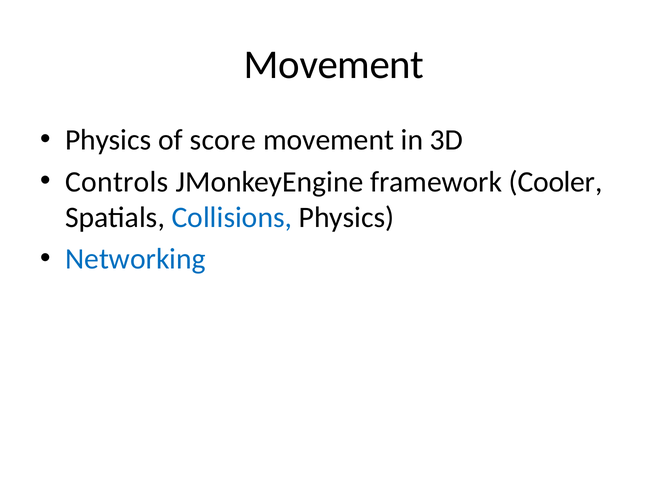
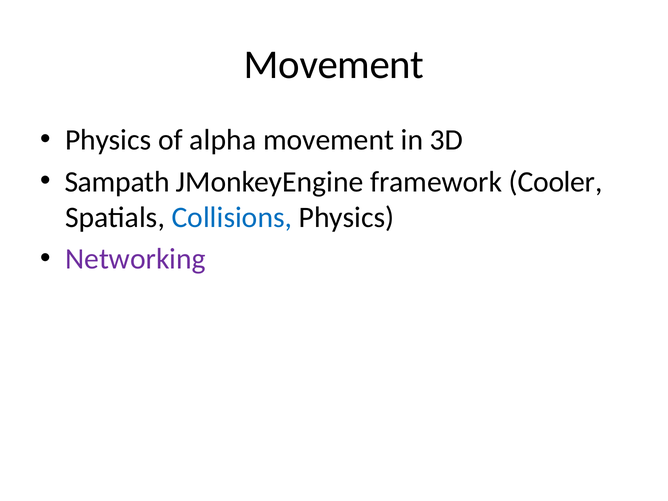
score: score -> alpha (223, 140)
Controls: Controls -> Sampath (117, 182)
Networking colour: blue -> purple (135, 259)
